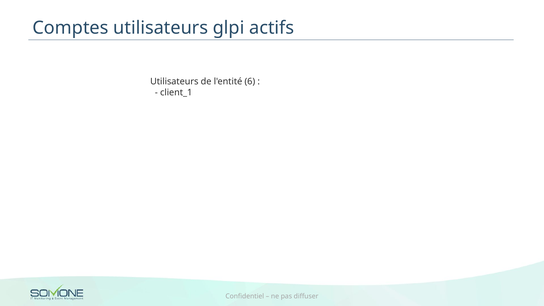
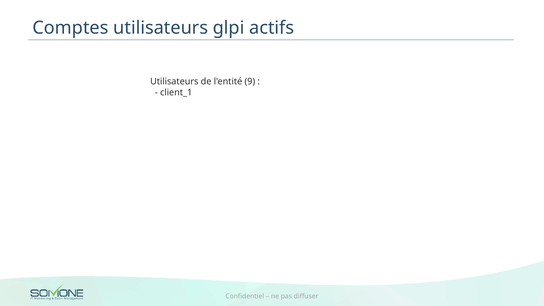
6: 6 -> 9 (250, 82)
